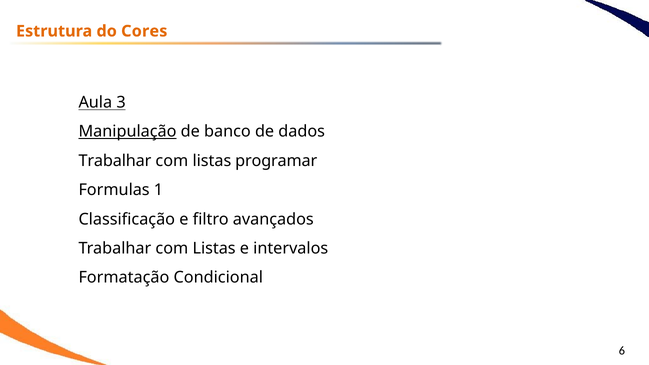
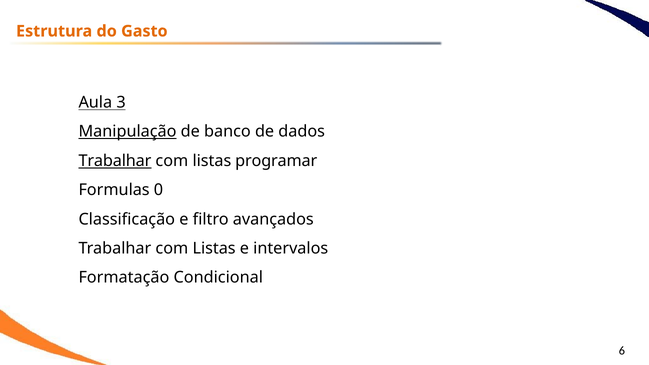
Cores: Cores -> Gasto (144, 31)
Trabalhar underline: none -> present (115, 161)
1: 1 -> 0 (159, 190)
